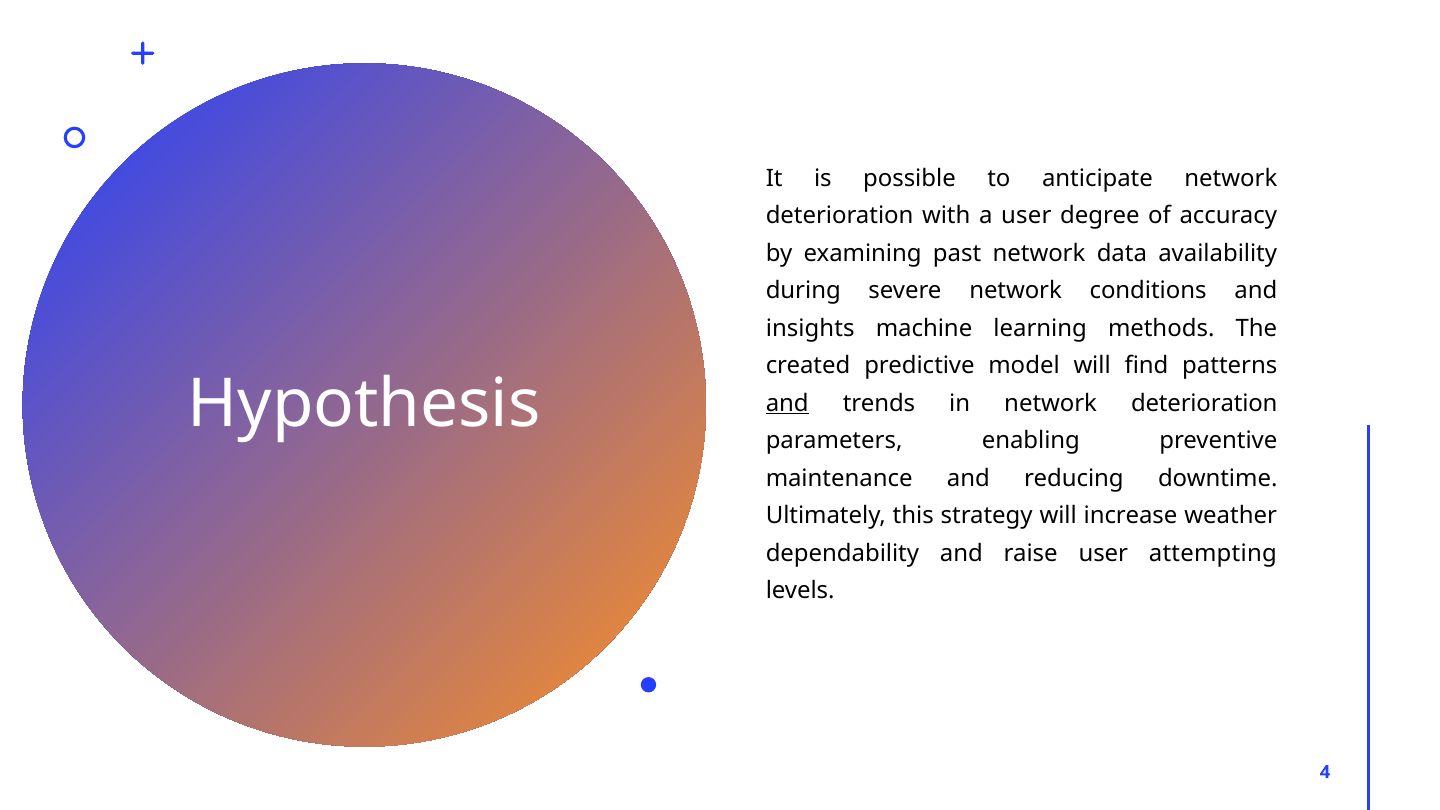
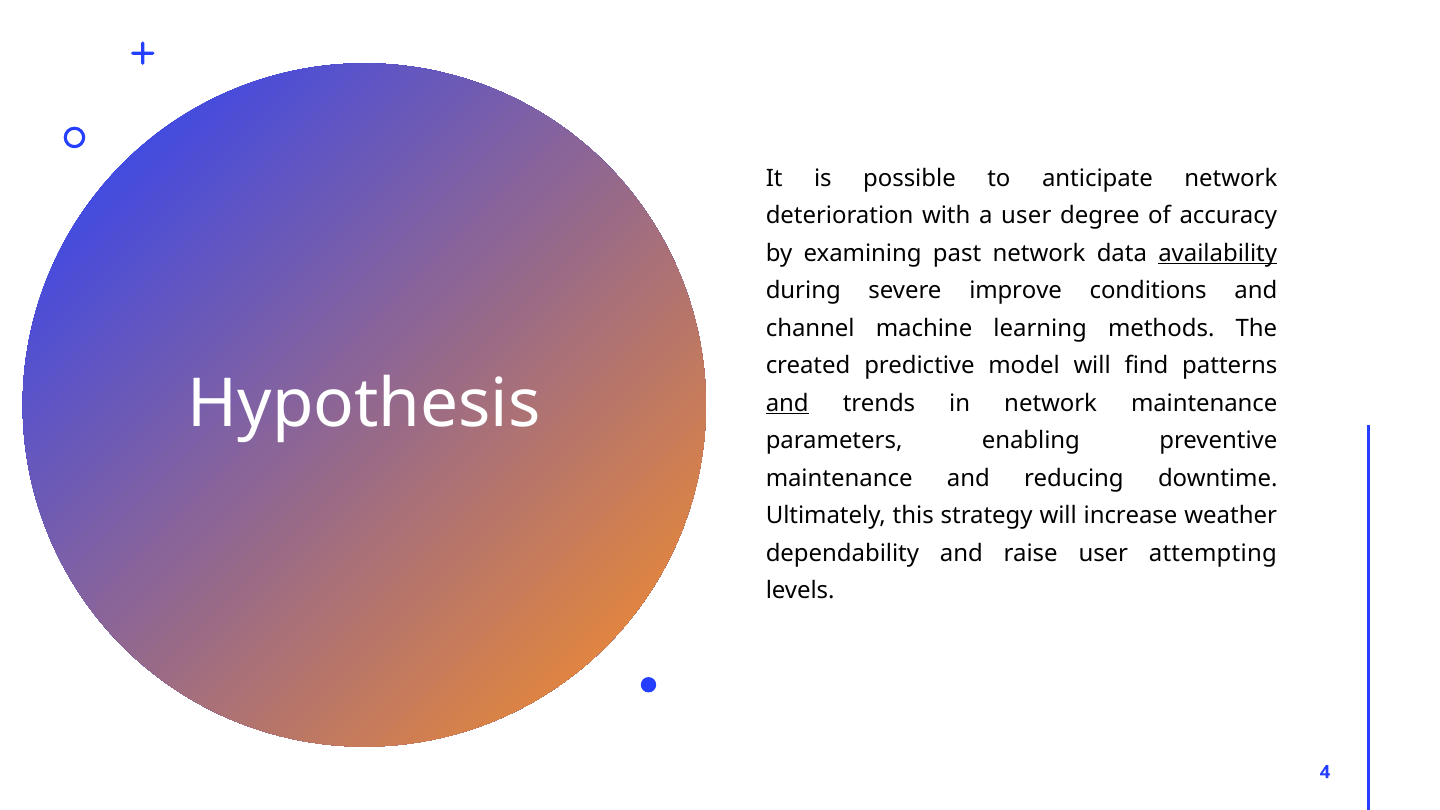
availability underline: none -> present (1218, 253)
severe network: network -> improve (1016, 291)
insights: insights -> channel (810, 328)
in network deterioration: deterioration -> maintenance (1204, 403)
